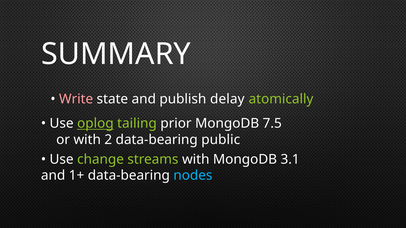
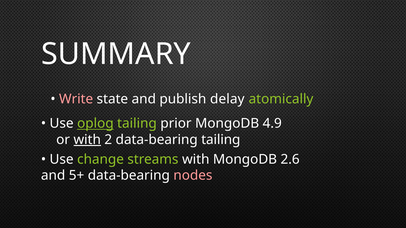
7.5: 7.5 -> 4.9 (272, 124)
with underline: none -> present (87, 140)
data-bearing public: public -> tailing (221, 140)
3.1: 3.1 -> 2.6 (290, 160)
1+: 1+ -> 5+ (77, 176)
nodes colour: light blue -> pink (193, 176)
